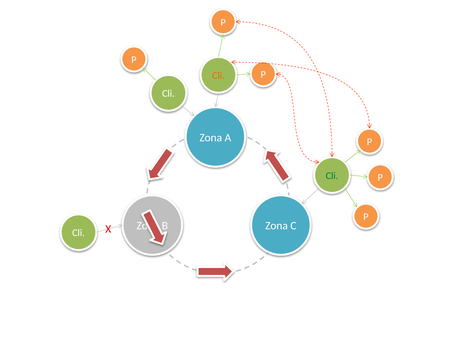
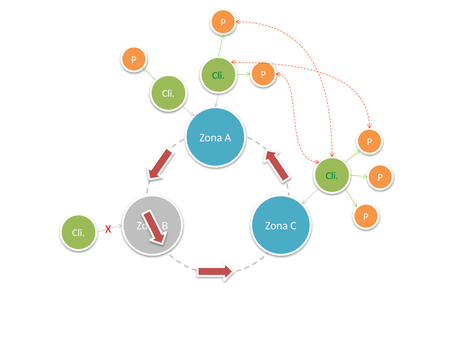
Cli colour: orange -> green (218, 75)
